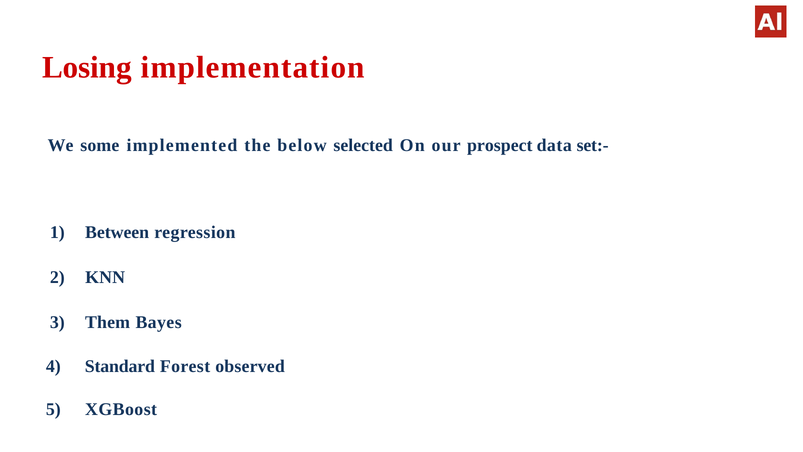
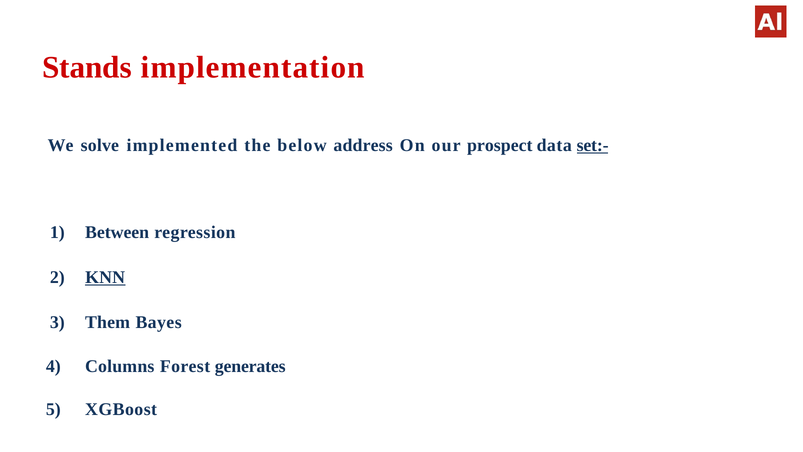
Losing: Losing -> Stands (87, 67)
some: some -> solve (100, 145)
selected: selected -> address (363, 145)
set:- underline: none -> present (593, 145)
KNN underline: none -> present (105, 277)
Standard: Standard -> Columns (120, 366)
observed: observed -> generates (250, 366)
